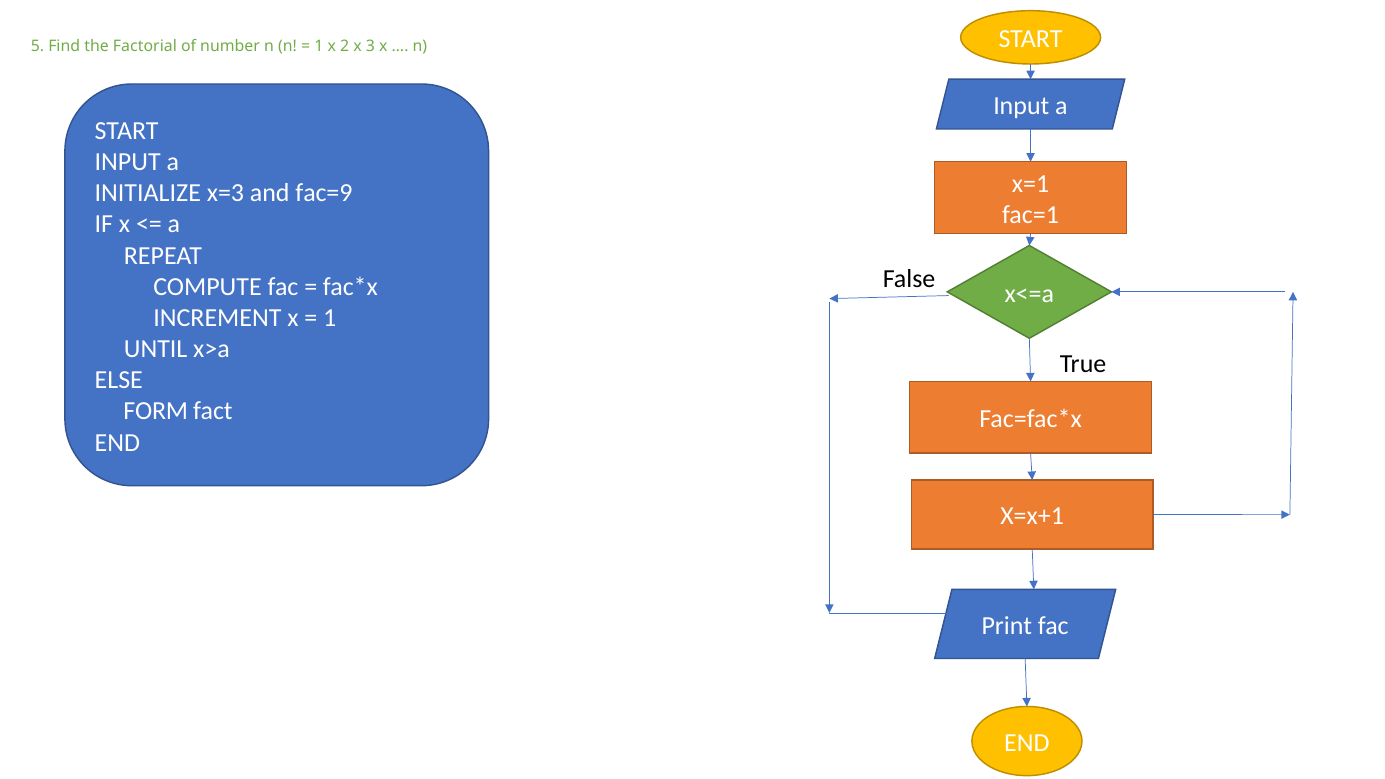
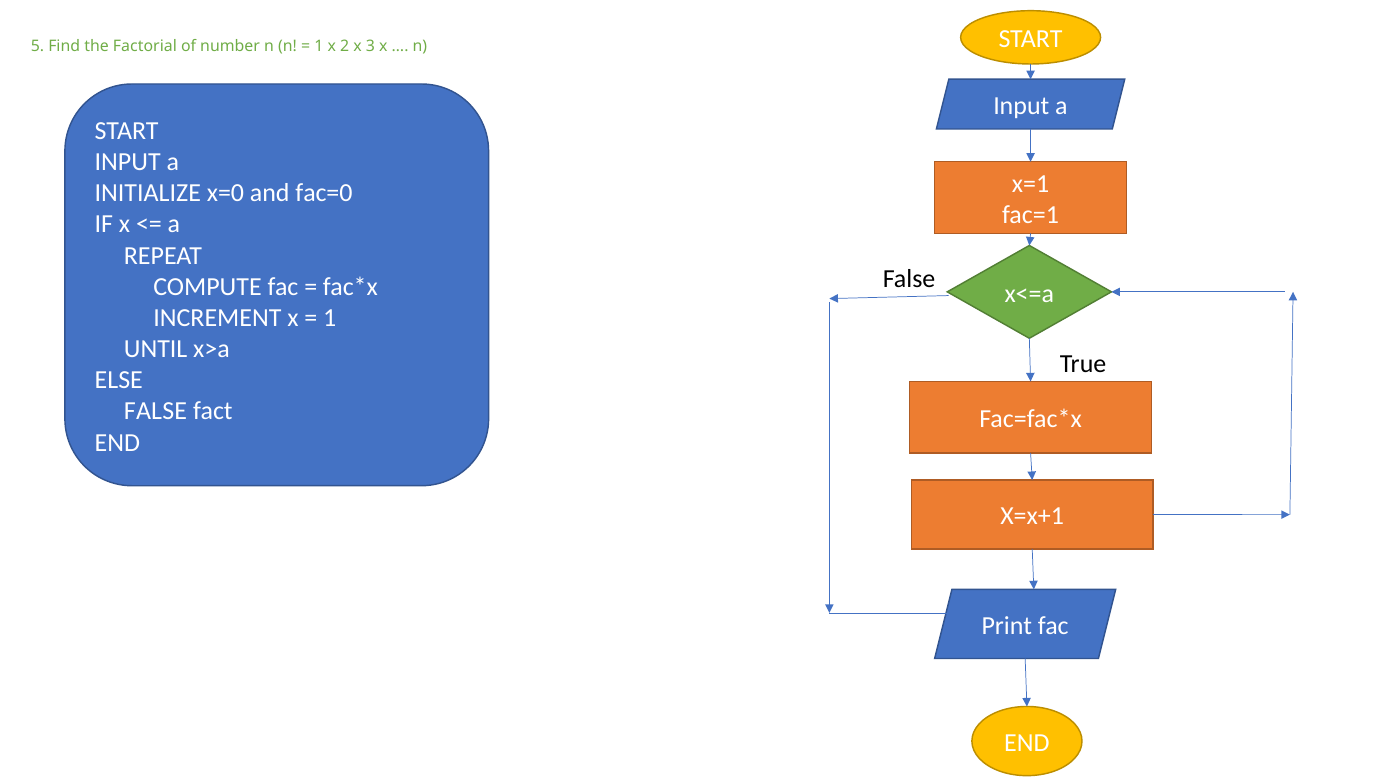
x=3: x=3 -> x=0 (225, 193)
fac=9: fac=9 -> fac=0 (324, 193)
FORM: FORM -> FALSE (156, 411)
